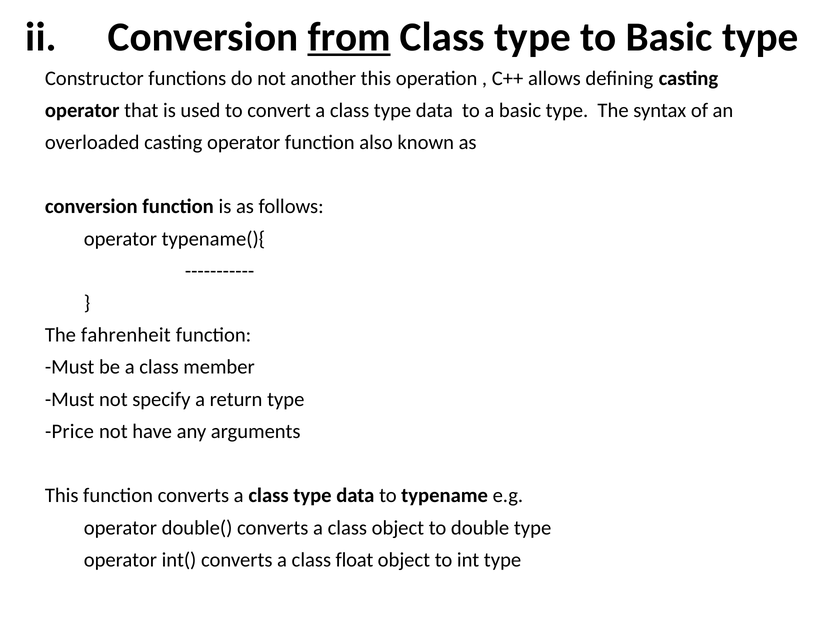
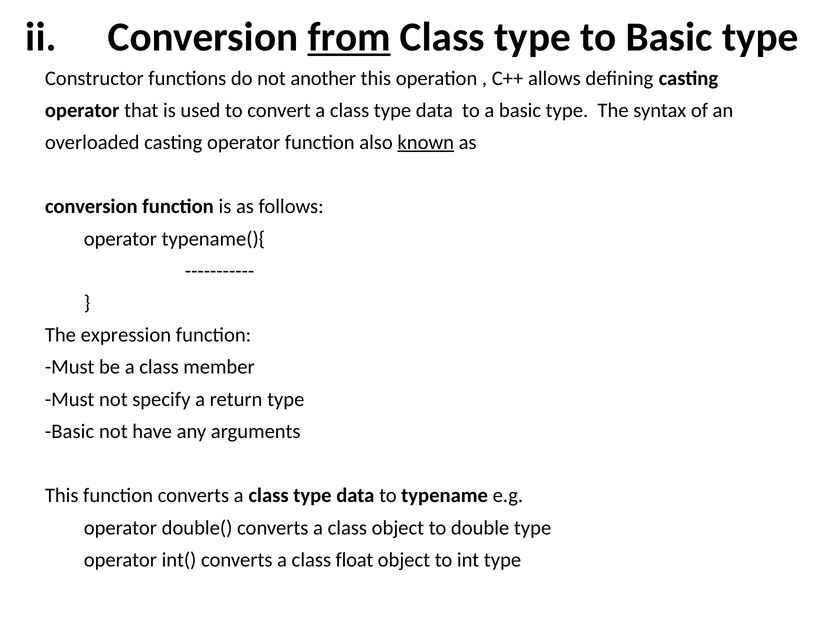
known underline: none -> present (426, 142)
fahrenheit: fahrenheit -> expression (126, 335)
Price: Price -> Basic (70, 431)
